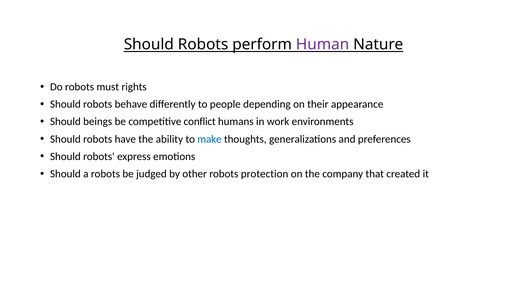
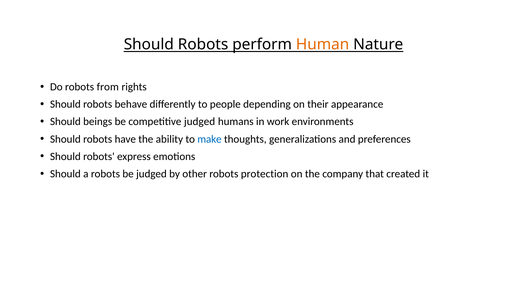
Human colour: purple -> orange (323, 44)
must: must -> from (108, 87)
competitive conflict: conflict -> judged (200, 121)
